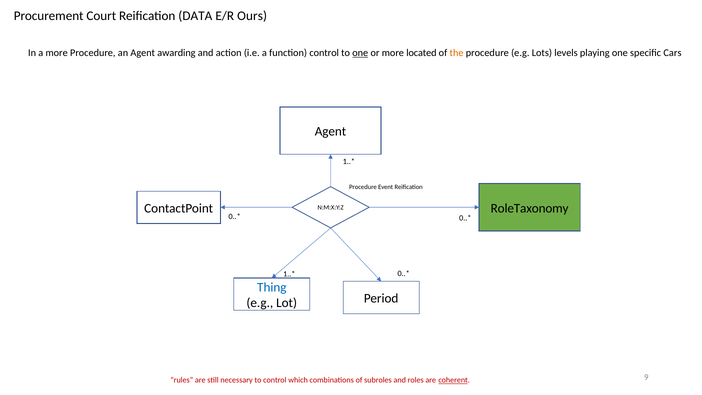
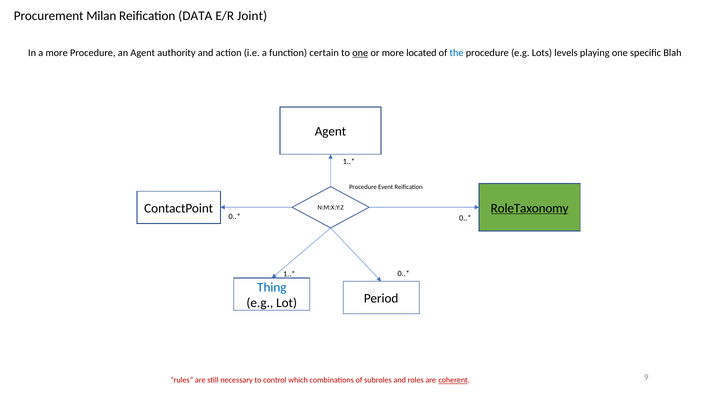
Court: Court -> Milan (101, 16)
Ours: Ours -> Joint (252, 16)
awarding: awarding -> authority (176, 53)
function control: control -> certain (324, 53)
the colour: orange -> blue (457, 53)
Cars: Cars -> Blah (673, 53)
RoleTaxonomy underline: none -> present (530, 208)
